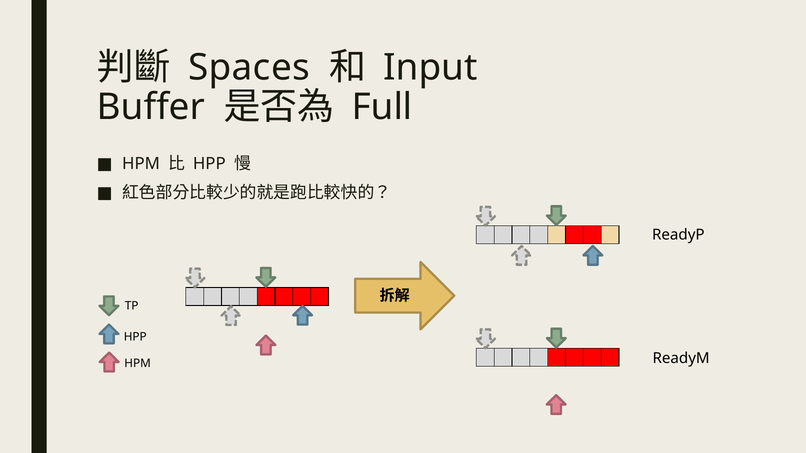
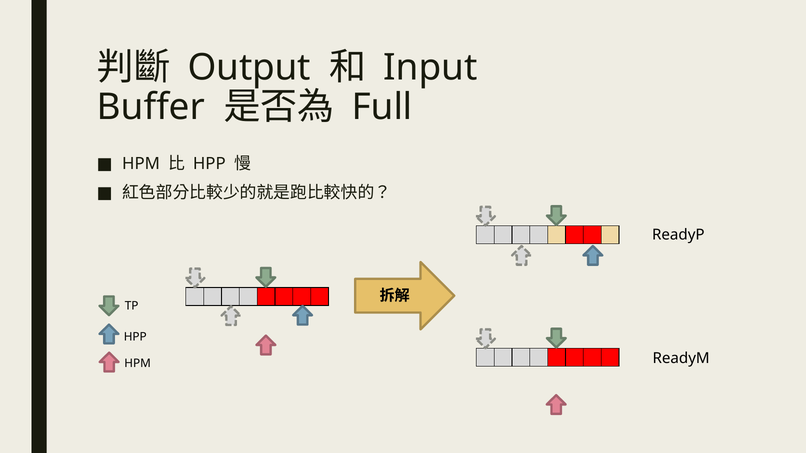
Spaces: Spaces -> Output (249, 68)
